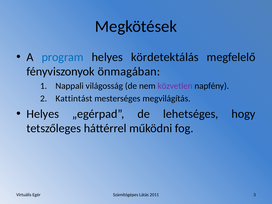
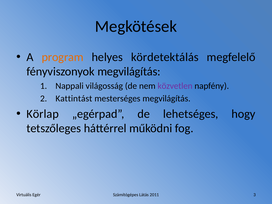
program colour: blue -> orange (63, 57)
fényviszonyok önmagában: önmagában -> megvilágítás (129, 72)
Helyes: Helyes -> Körlap (43, 114)
